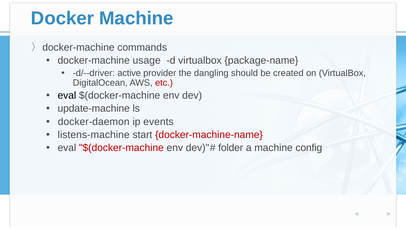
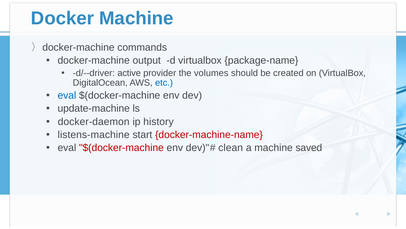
usage: usage -> output (147, 60)
dangling: dangling -> volumes (211, 73)
etc colour: red -> blue (164, 83)
eval colour: black -> blue (67, 95)
events: events -> history (158, 121)
folder: folder -> clean (231, 148)
config: config -> saved (309, 148)
